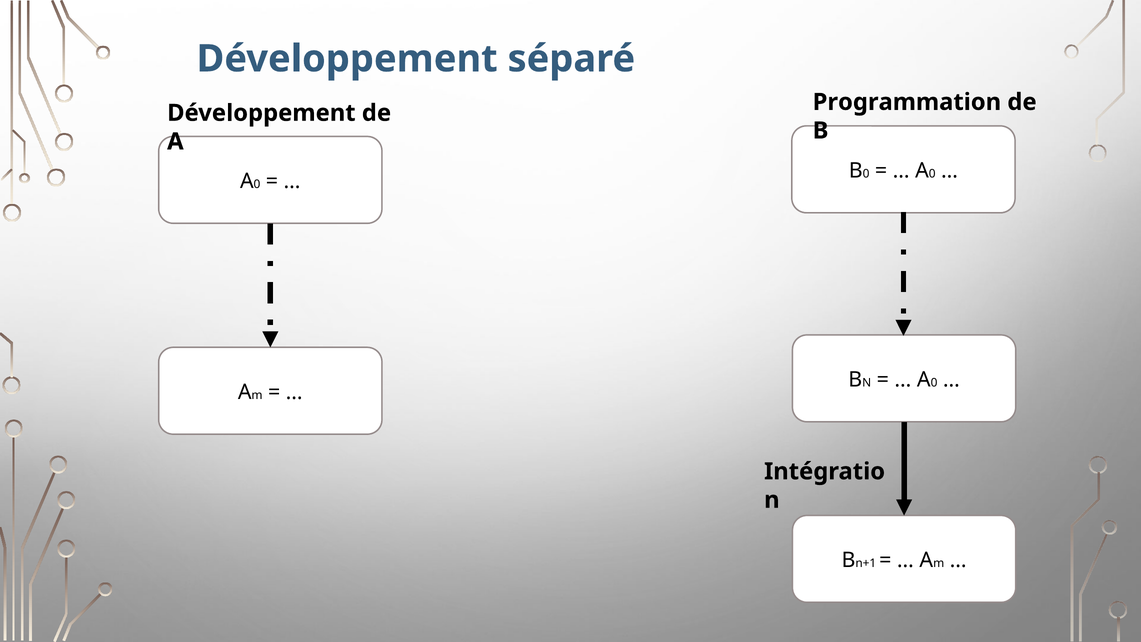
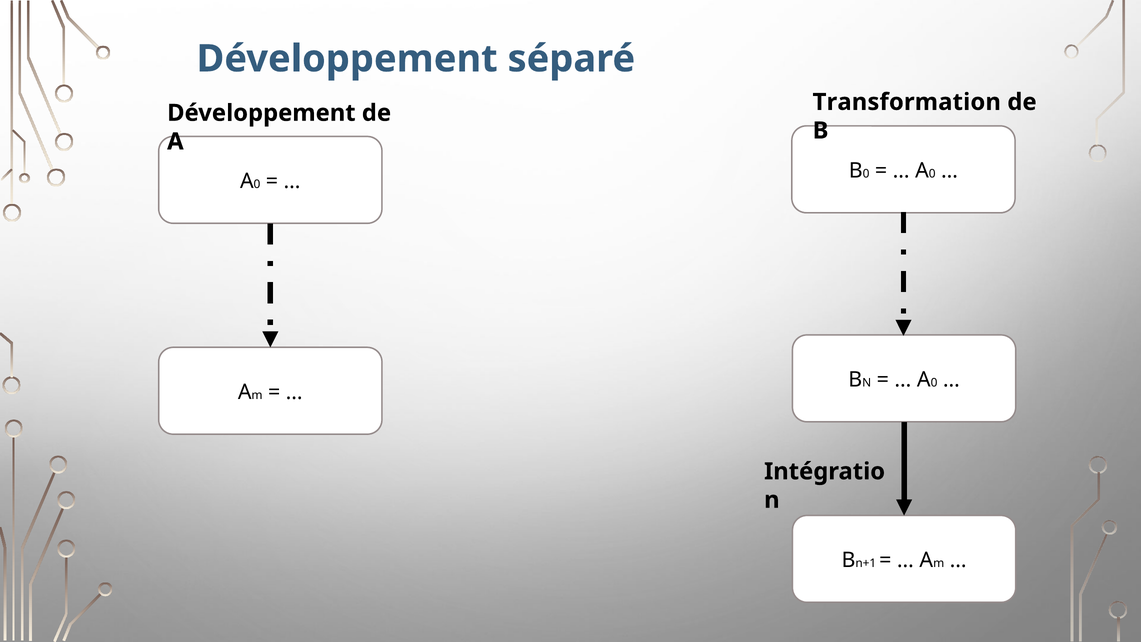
Programmation: Programmation -> Transformation (907, 102)
